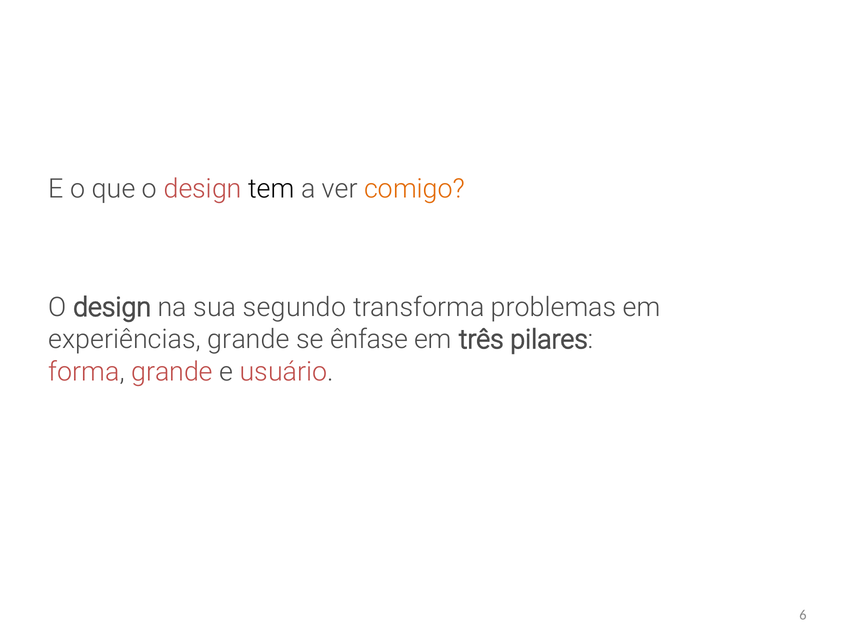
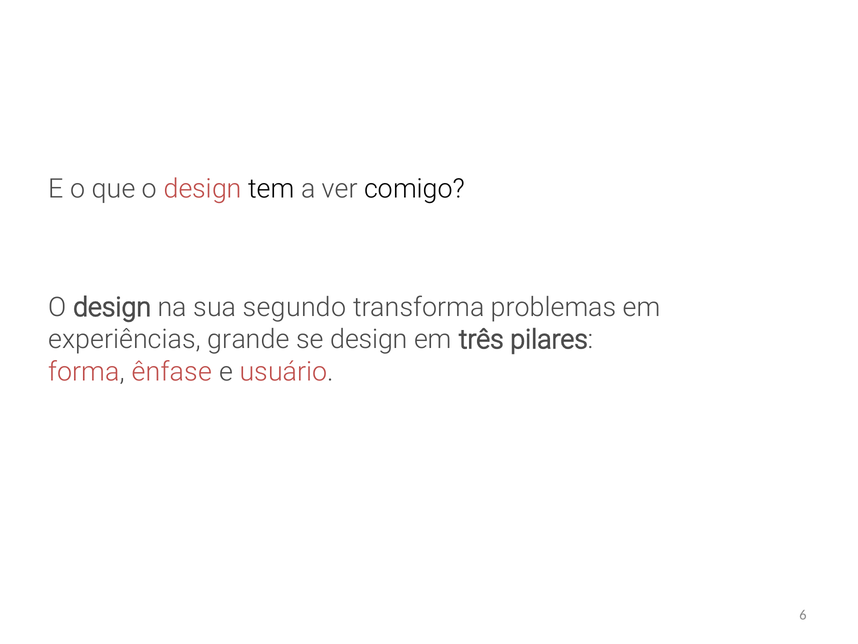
comigo colour: orange -> black (415, 189)
se ênfase: ênfase -> design (369, 339)
forma grande: grande -> ênfase (172, 371)
